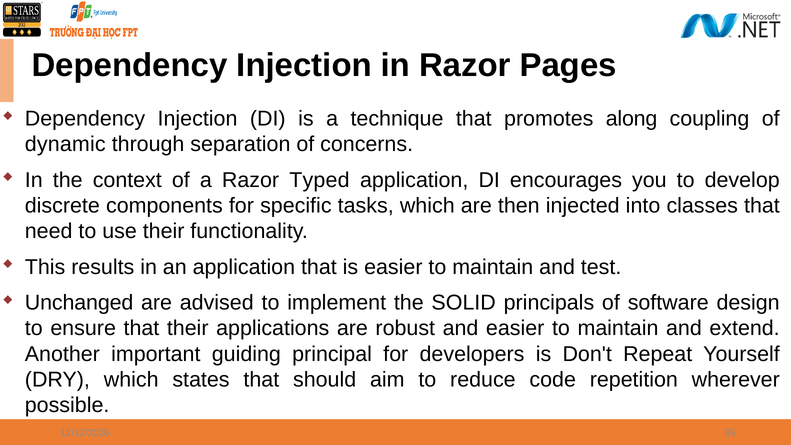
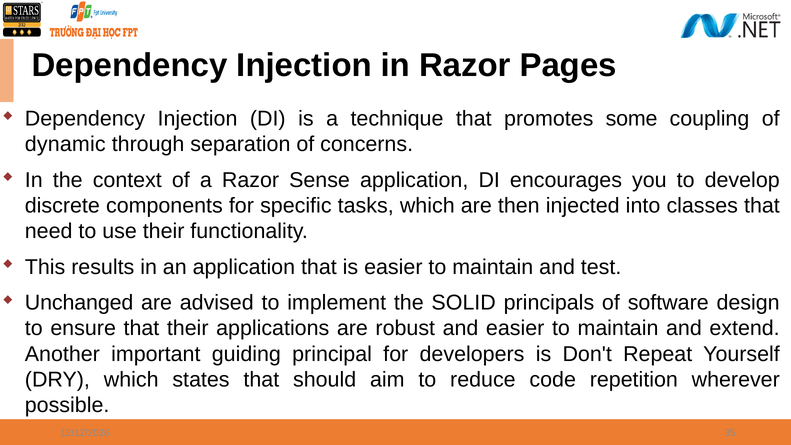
along: along -> some (632, 119)
Typed: Typed -> Sense (320, 180)
